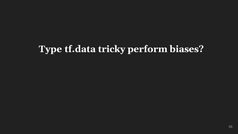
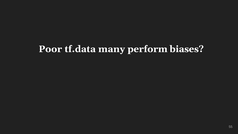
Type: Type -> Poor (50, 49)
tricky: tricky -> many (112, 49)
